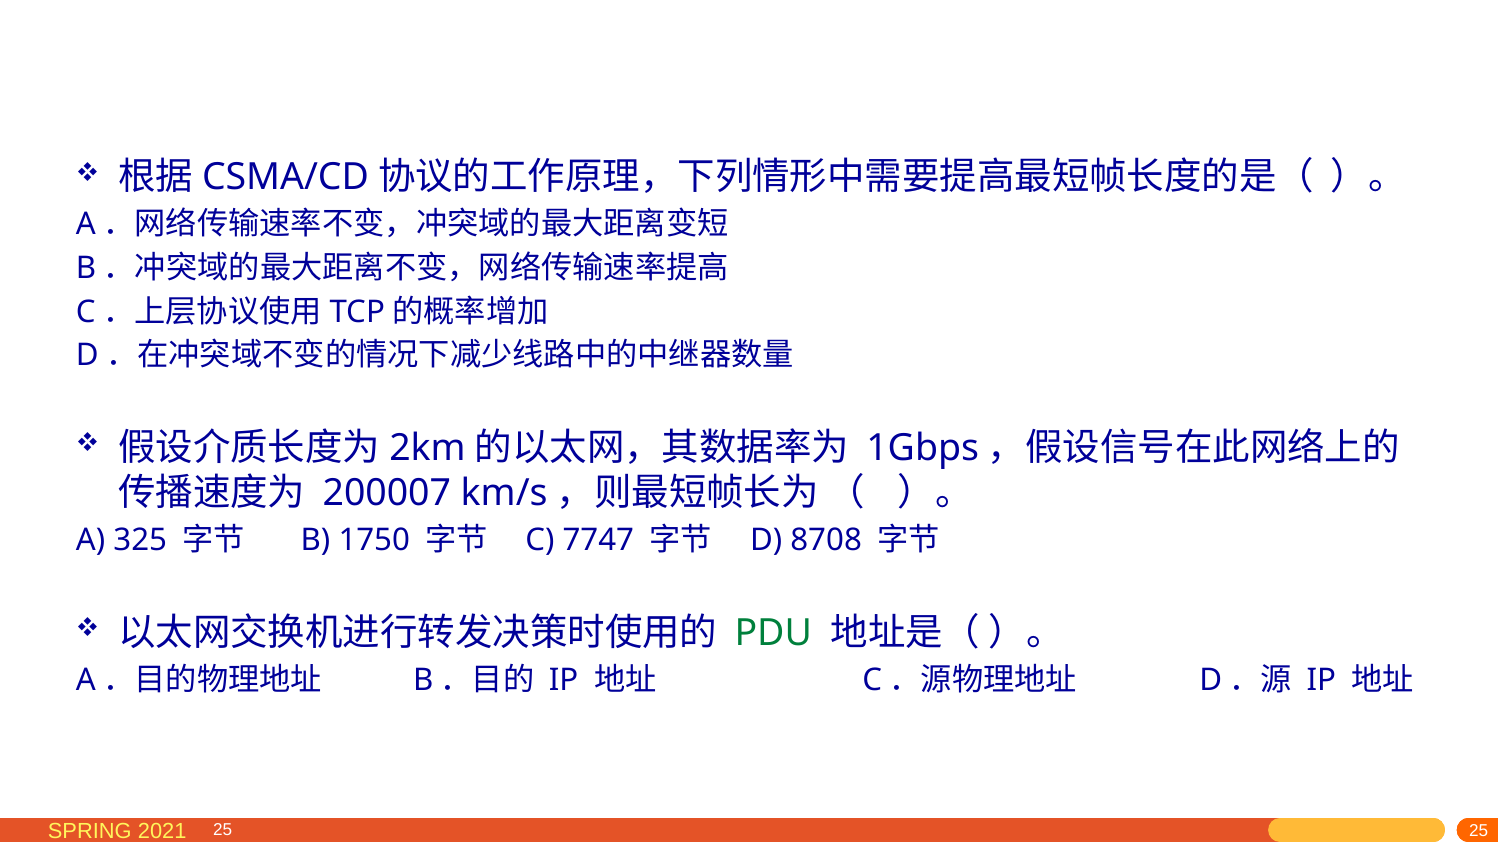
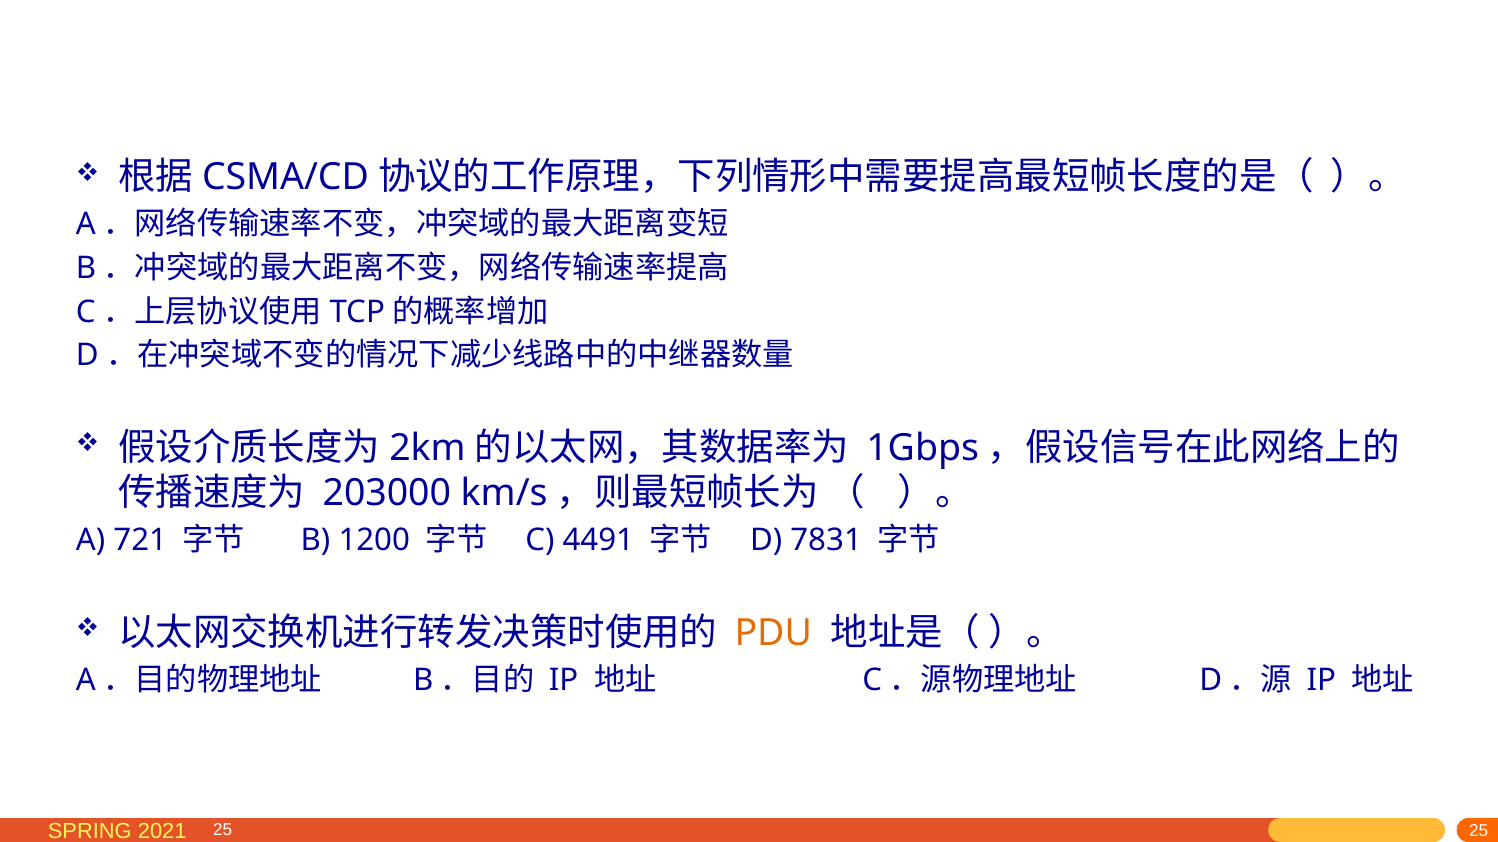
200007: 200007 -> 203000 (387, 494)
325: 325 -> 721 (140, 541)
1750: 1750 -> 1200 (374, 541)
7747: 7747 -> 4491 (598, 541)
8708: 8708 -> 7831 (826, 541)
PDU colour: green -> orange (773, 633)
